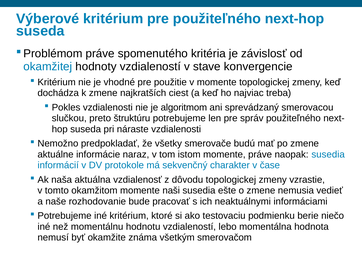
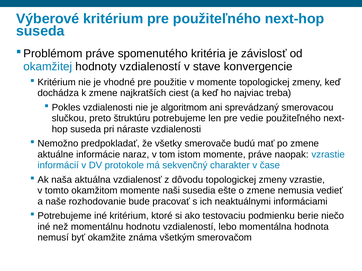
správ: správ -> vedie (252, 118)
naopak susedia: susedia -> vzrastie (328, 155)
